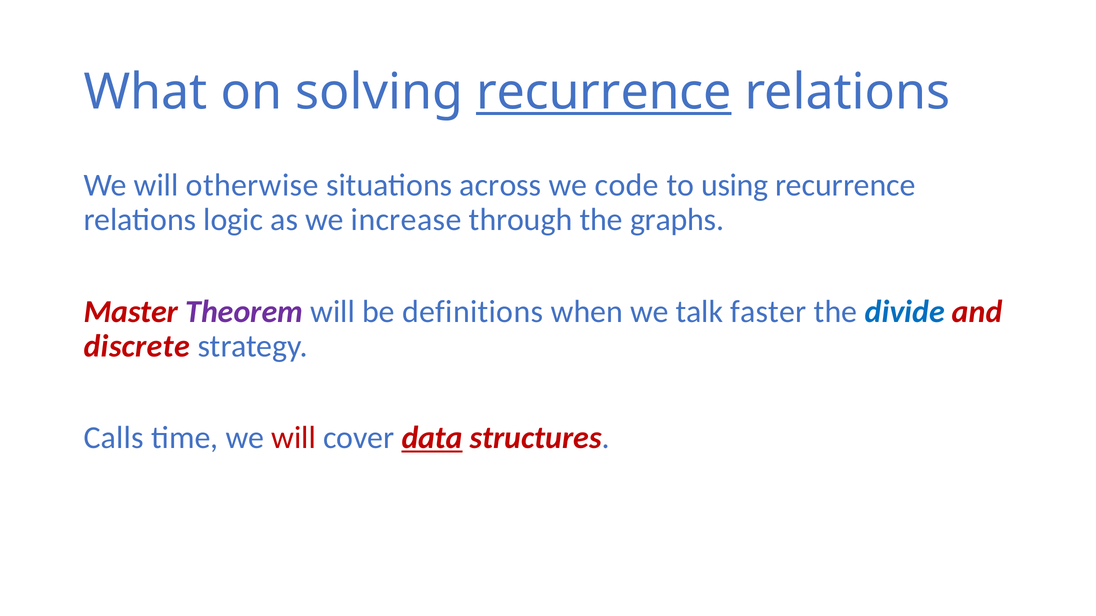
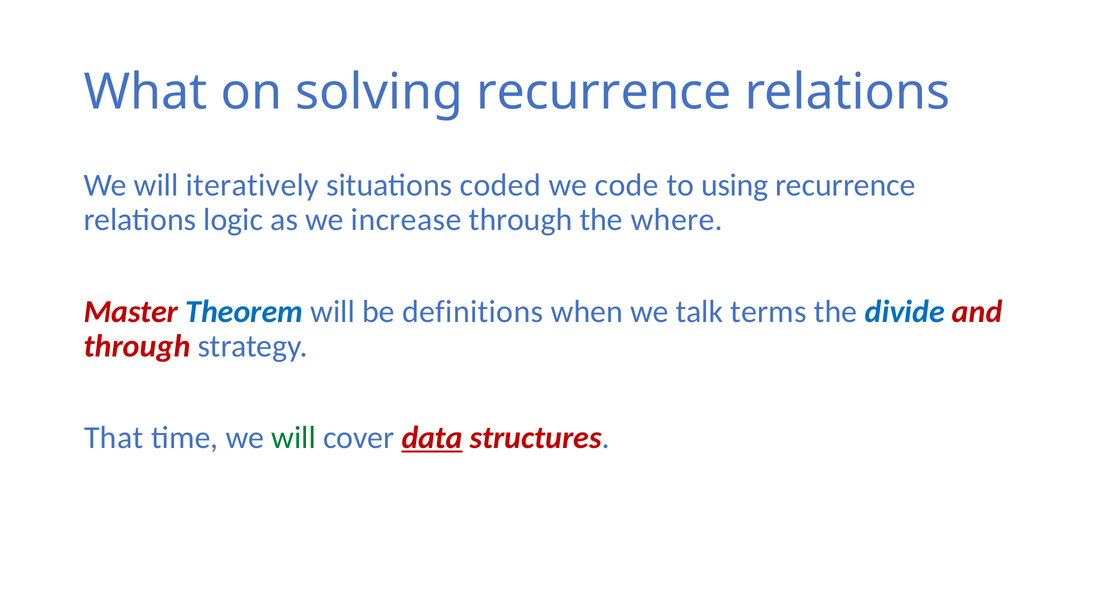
recurrence underline: present -> none (604, 92)
otherwise: otherwise -> iteratively (252, 185)
across: across -> coded (500, 185)
graphs: graphs -> where (677, 220)
Theorem colour: purple -> blue (244, 312)
faster: faster -> terms (768, 312)
discrete: discrete -> through (137, 346)
Calls: Calls -> That (114, 438)
will colour: red -> green (294, 438)
